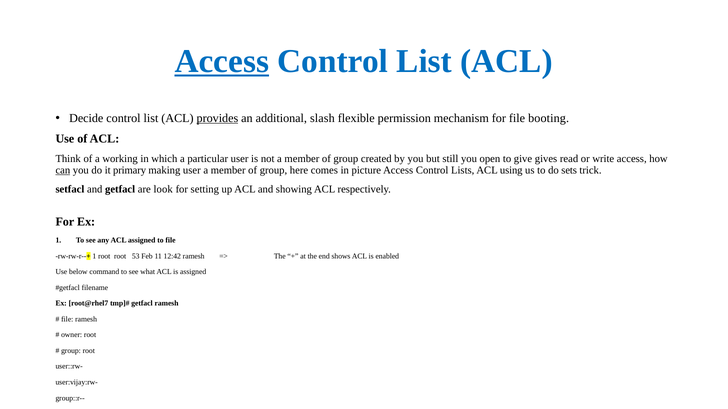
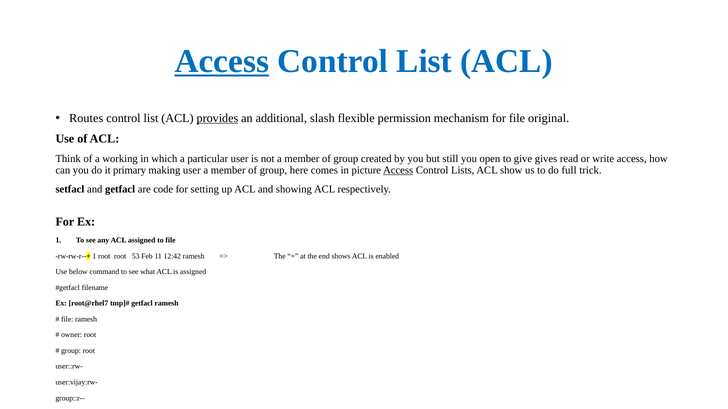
Decide: Decide -> Routes (86, 118)
booting: booting -> original (549, 118)
can underline: present -> none (63, 170)
Access underline: none -> present (398, 170)
using: using -> show (511, 170)
sets: sets -> full (569, 170)
look: look -> code (163, 189)
